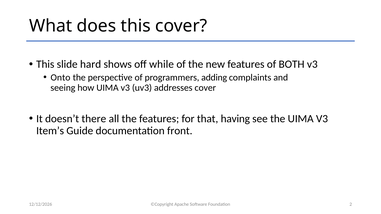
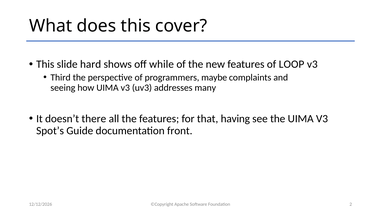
BOTH: BOTH -> LOOP (292, 64)
Onto: Onto -> Third (61, 78)
adding: adding -> maybe (214, 78)
addresses cover: cover -> many (205, 88)
Item’s: Item’s -> Spot’s (50, 131)
